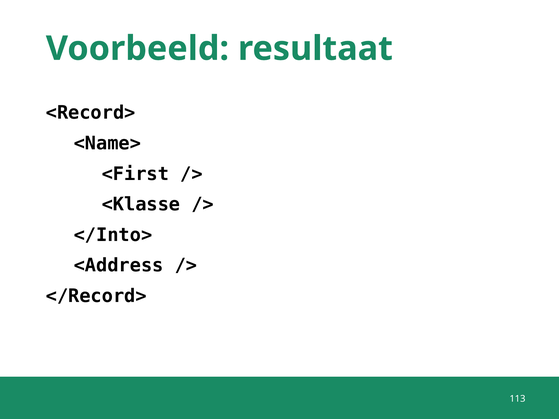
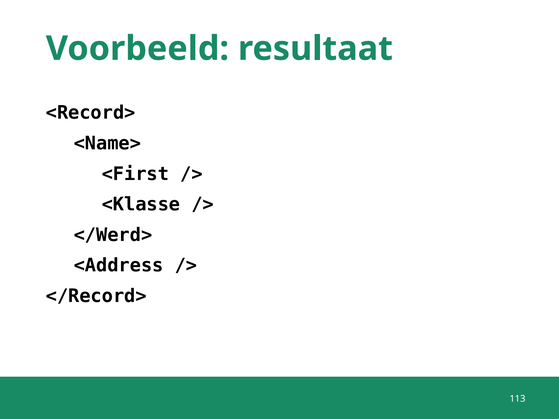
</Into>: </Into> -> </Werd> (113, 235)
